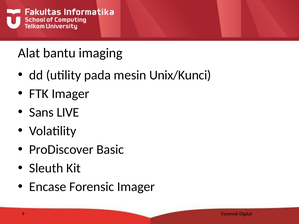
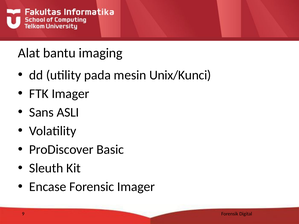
LIVE: LIVE -> ASLI (68, 112)
